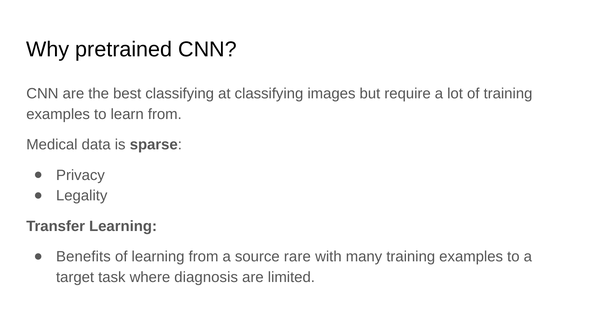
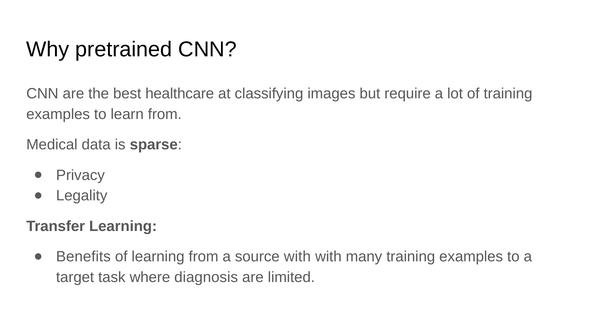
best classifying: classifying -> healthcare (180, 94)
source rare: rare -> with (297, 257)
